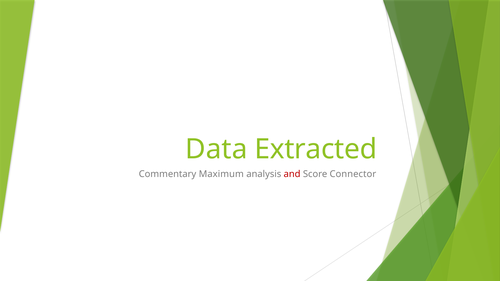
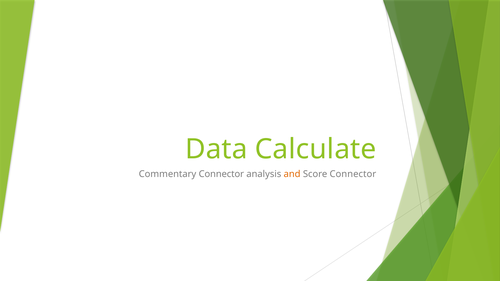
Extracted: Extracted -> Calculate (316, 149)
Commentary Maximum: Maximum -> Connector (221, 174)
and colour: red -> orange (292, 174)
